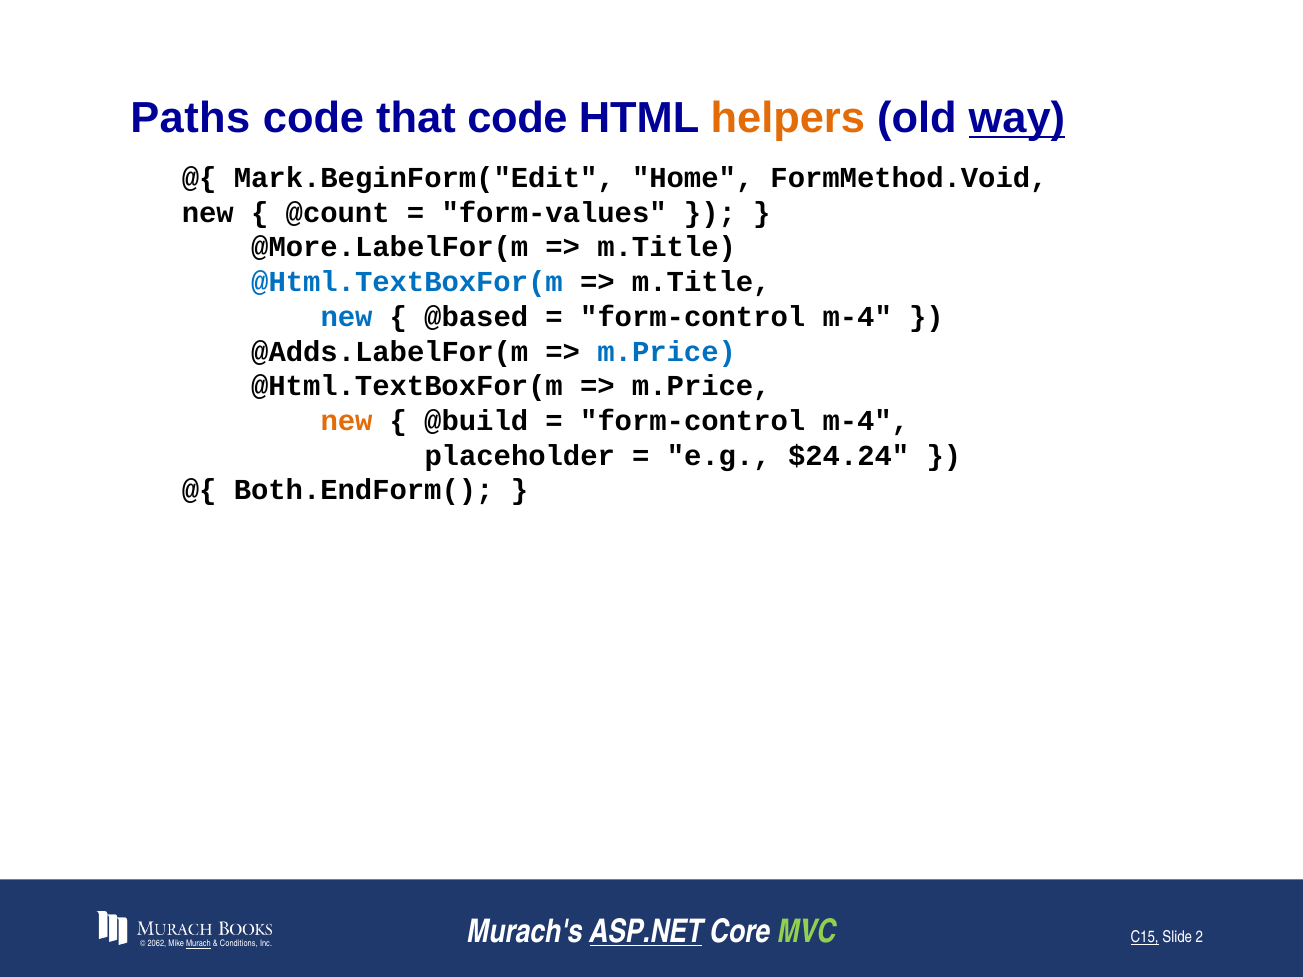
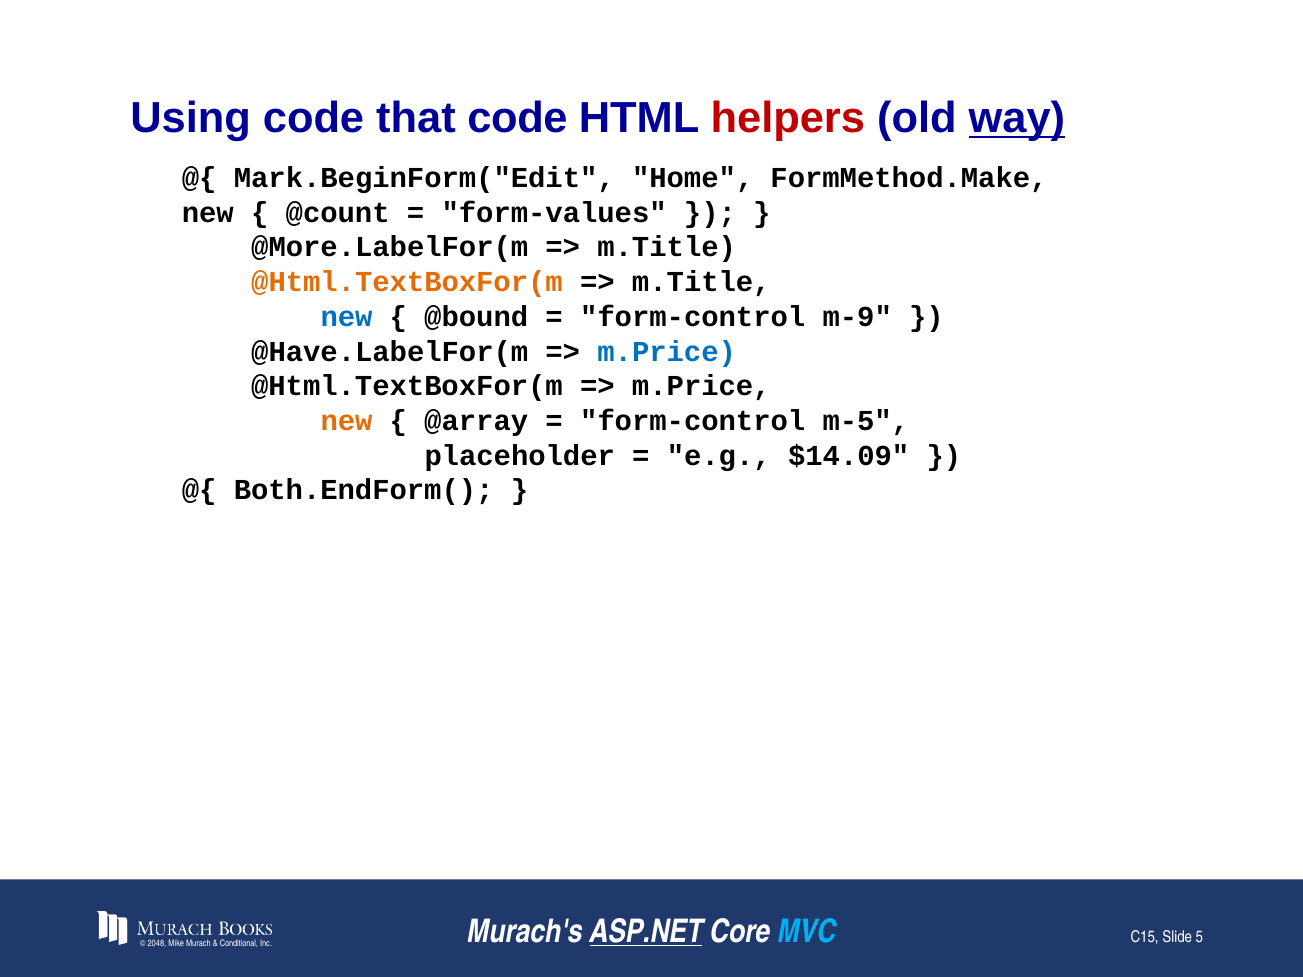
Paths: Paths -> Using (191, 118)
helpers colour: orange -> red (788, 118)
FormMethod.Void: FormMethod.Void -> FormMethod.Make (909, 178)
@Html.TextBoxFor(m colour: blue -> orange (407, 282)
@based: @based -> @bound (476, 317)
m-4: m-4 -> m-9 (857, 317)
@Adds.LabelFor(m: @Adds.LabelFor(m -> @Have.LabelFor(m (390, 352)
@build: @build -> @array (476, 421)
m-4: m-4 -> m-5 (866, 421)
$24.24: $24.24 -> $14.09 (849, 456)
MVC colour: light green -> light blue (807, 932)
2062: 2062 -> 2048 (157, 944)
Murach underline: present -> none (198, 944)
Conditions: Conditions -> Conditional (239, 944)
C15 underline: present -> none (1145, 938)
2: 2 -> 5 (1199, 938)
